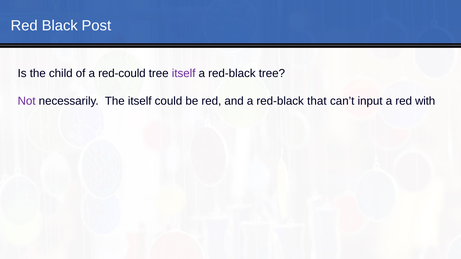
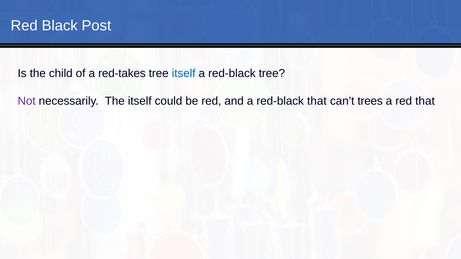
red-could: red-could -> red-takes (122, 73)
itself colour: purple -> blue (184, 73)
input: input -> trees (370, 101)
red with: with -> that (425, 101)
